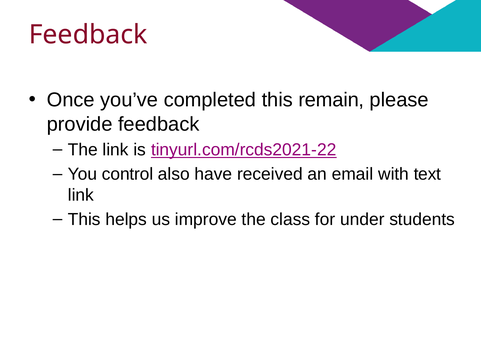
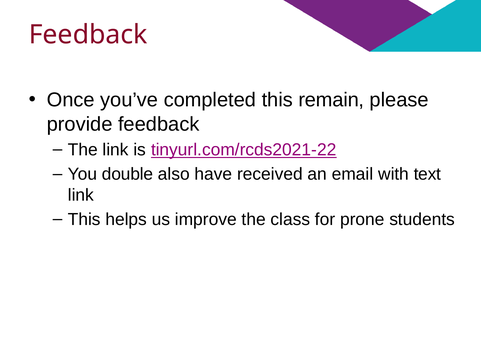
control: control -> double (128, 174)
under: under -> prone (362, 219)
